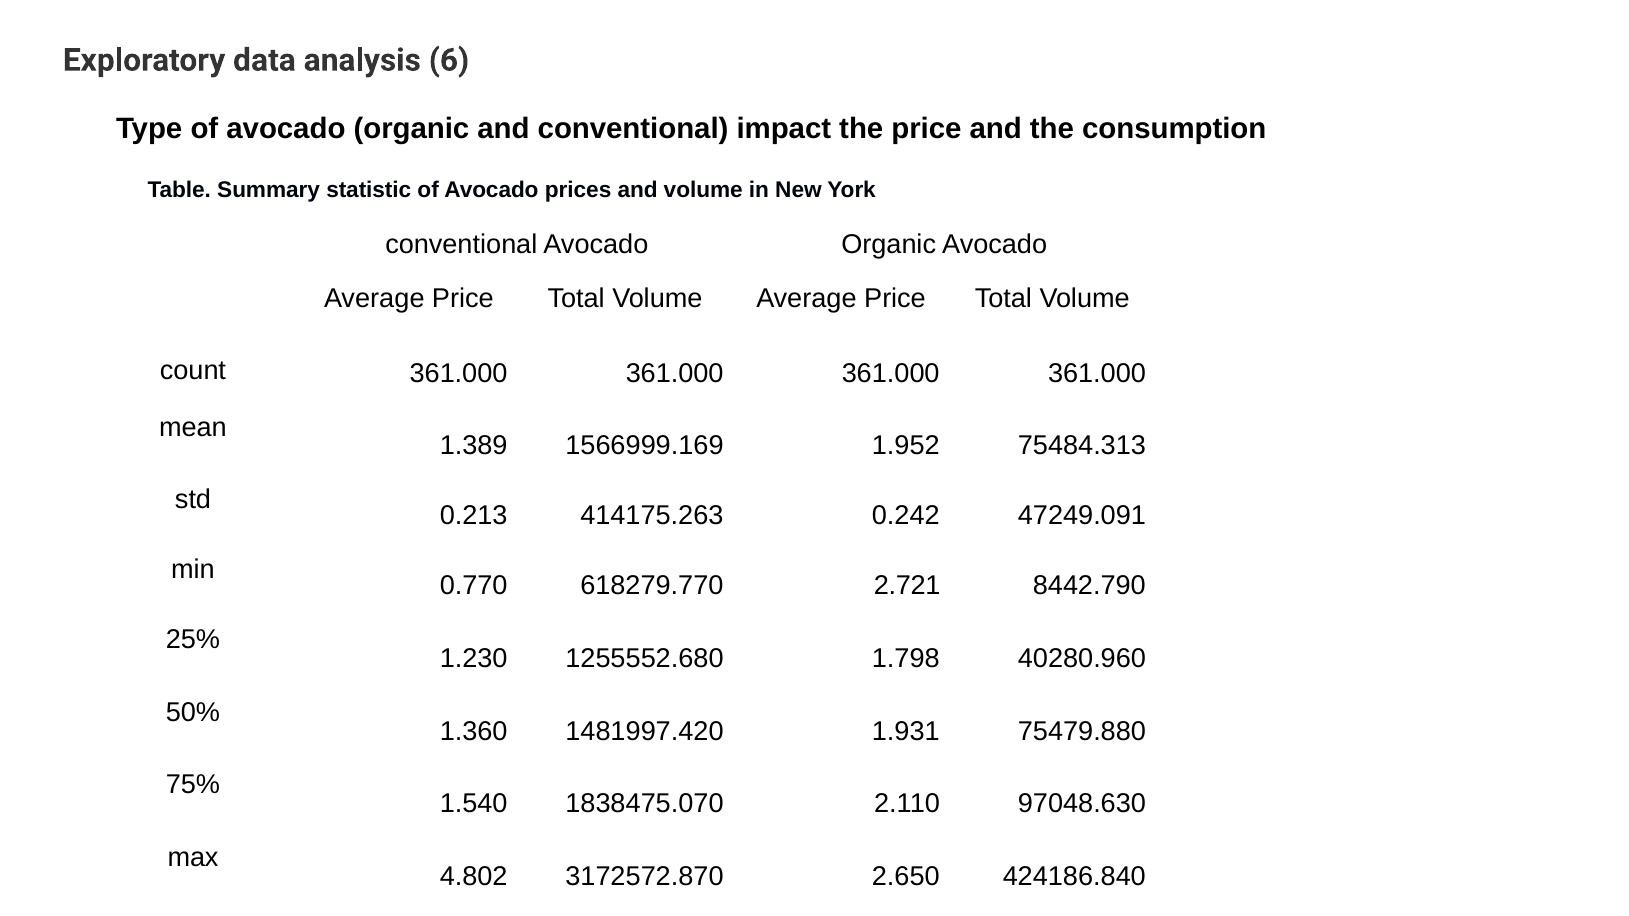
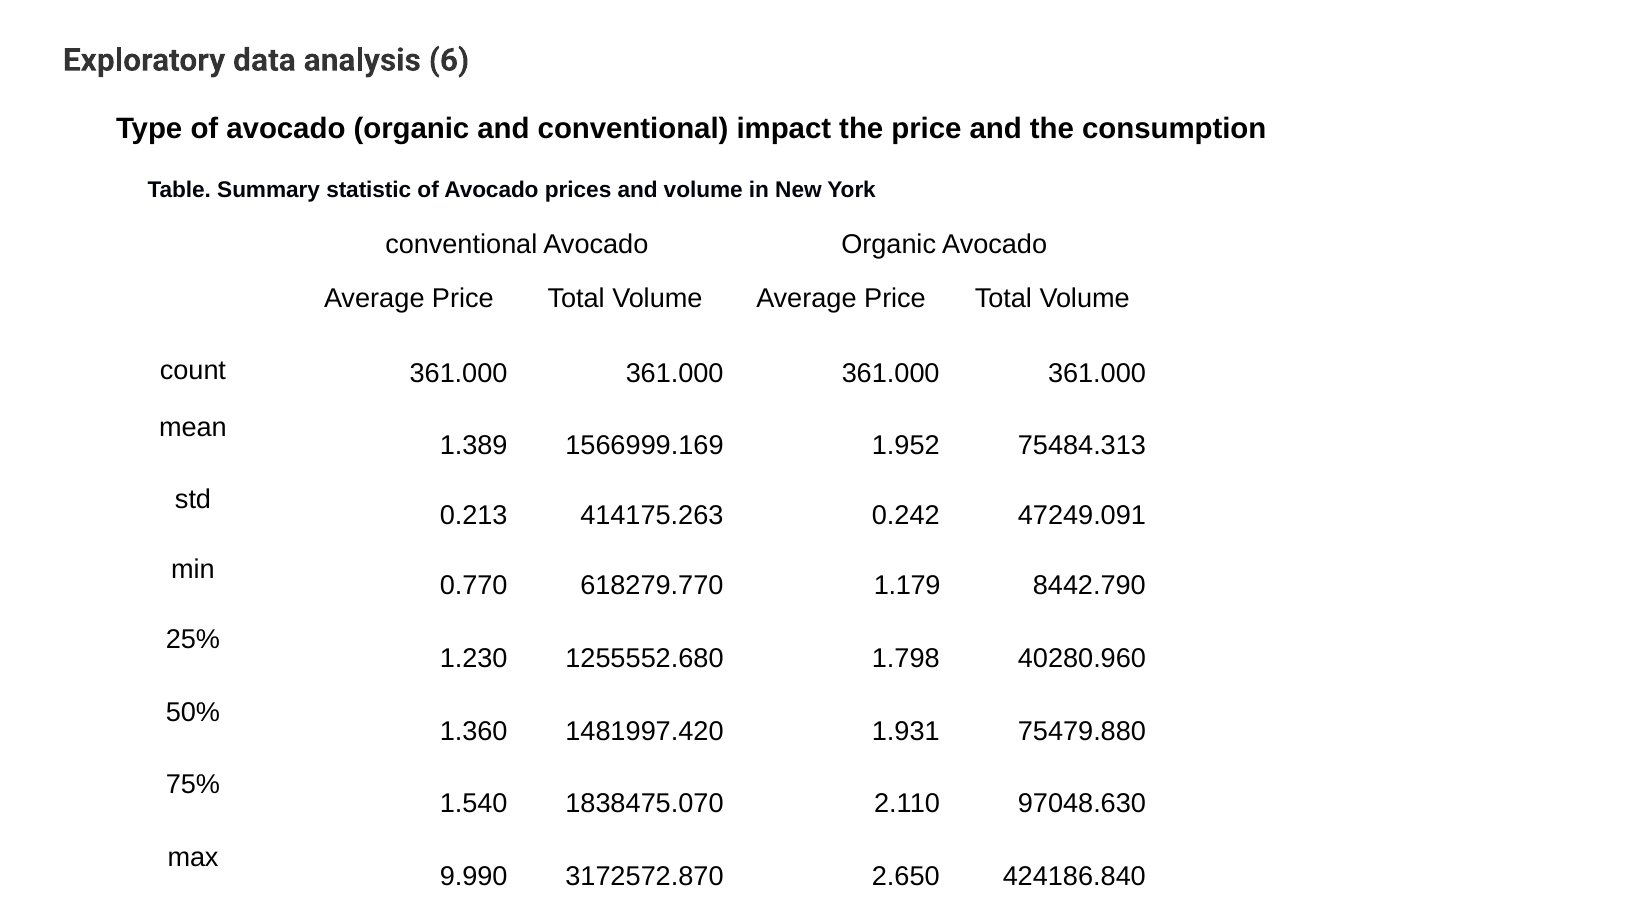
2.721: 2.721 -> 1.179 (907, 586)
4.802: 4.802 -> 9.990 (474, 877)
